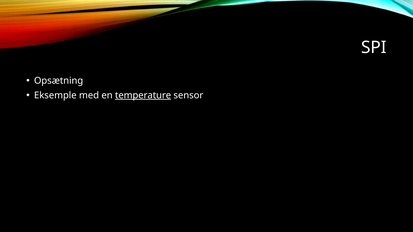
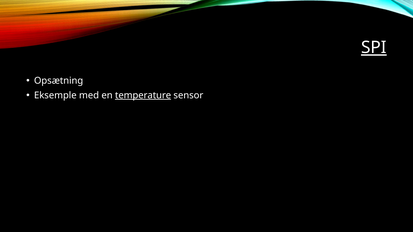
SPI underline: none -> present (374, 48)
